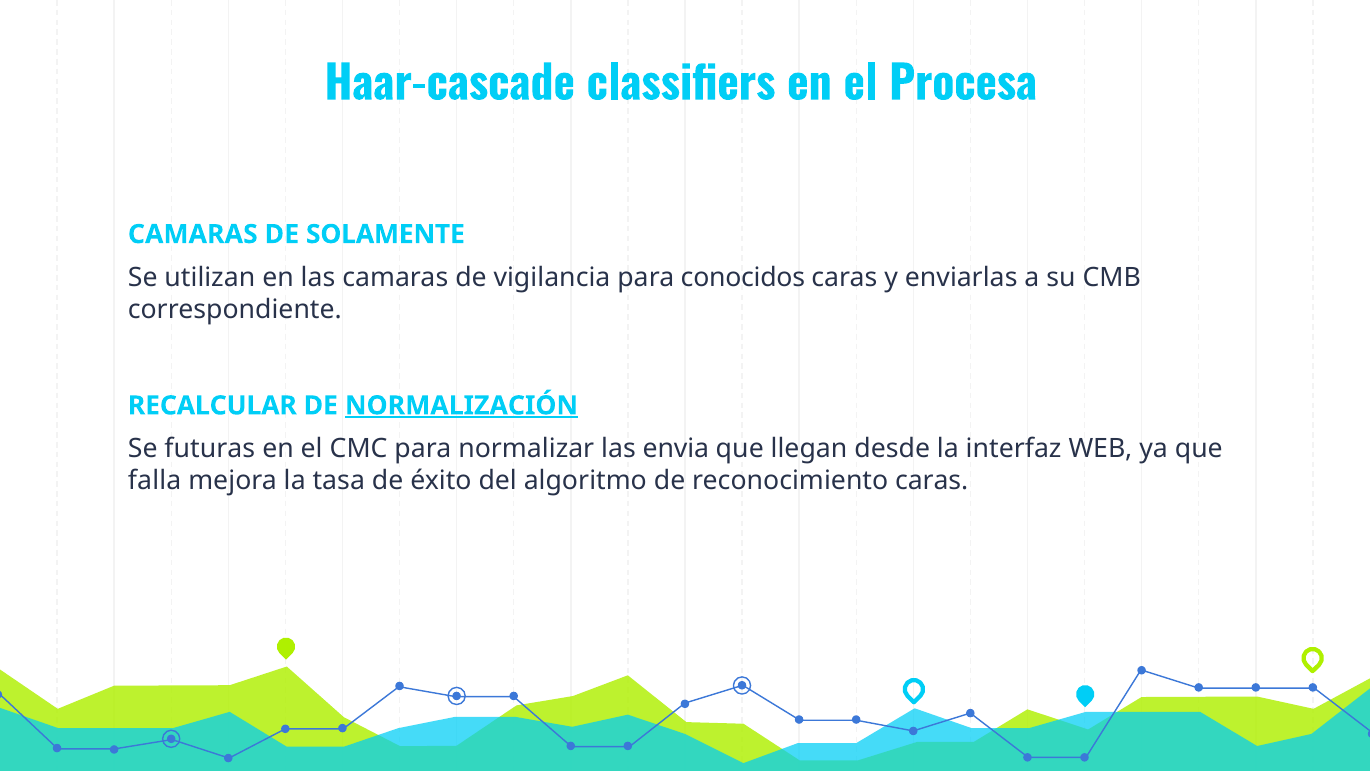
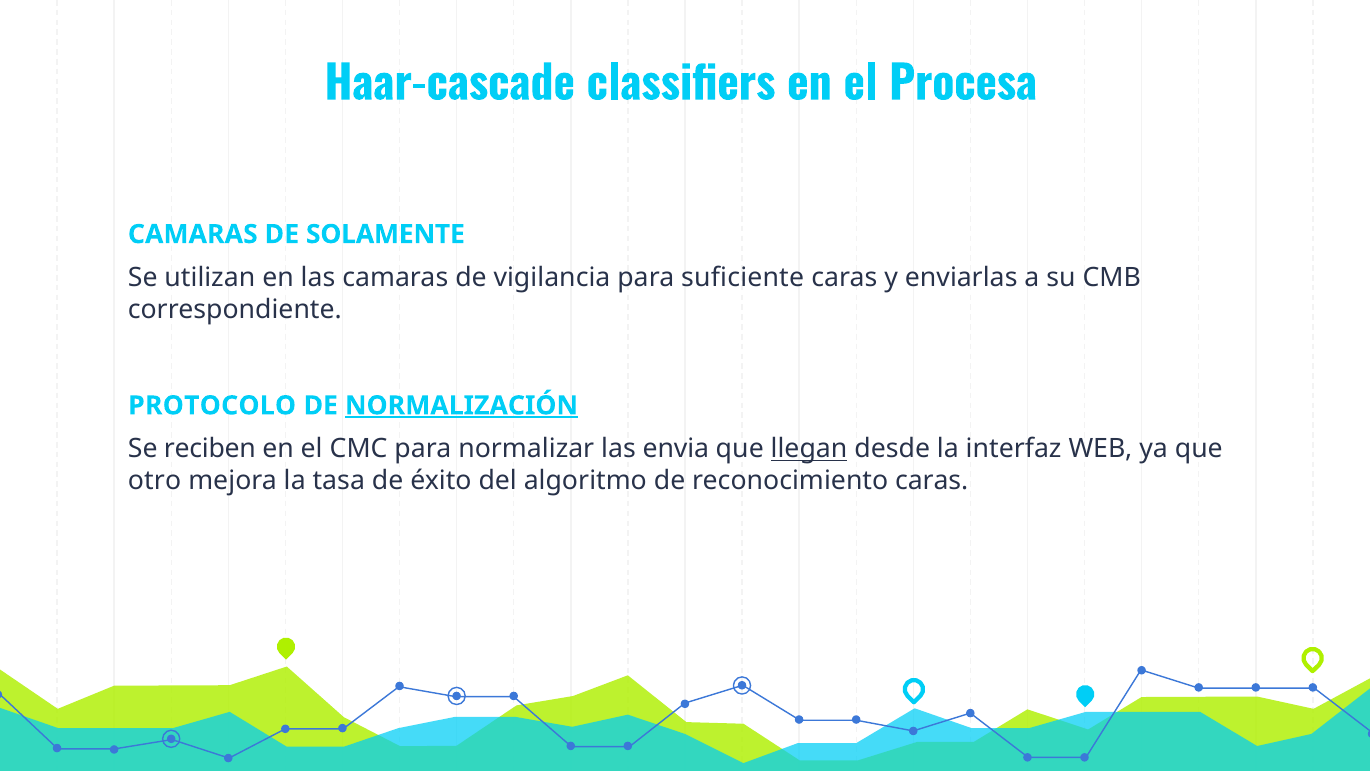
conocidos: conocidos -> suficiente (743, 278)
RECALCULAR: RECALCULAR -> PROTOCOLO (212, 405)
futuras: futuras -> reciben (210, 449)
llegan underline: none -> present (809, 449)
falla: falla -> otro (155, 481)
